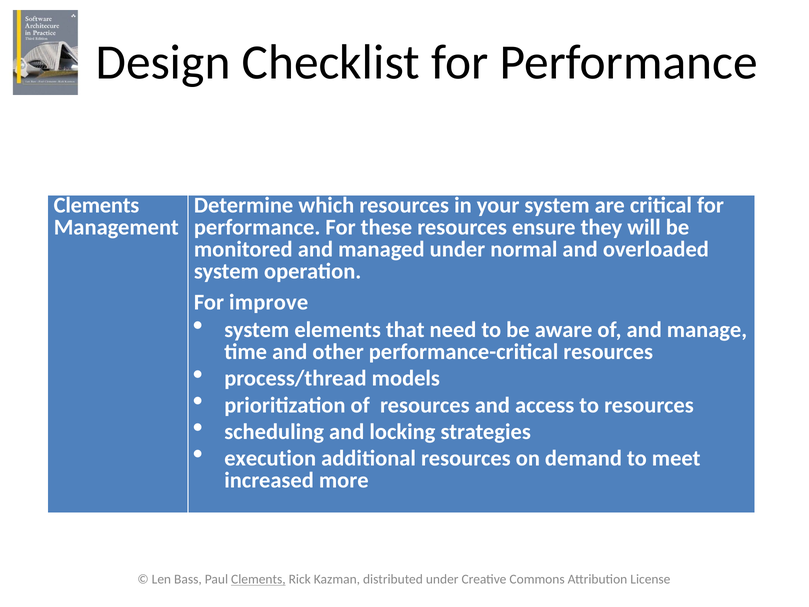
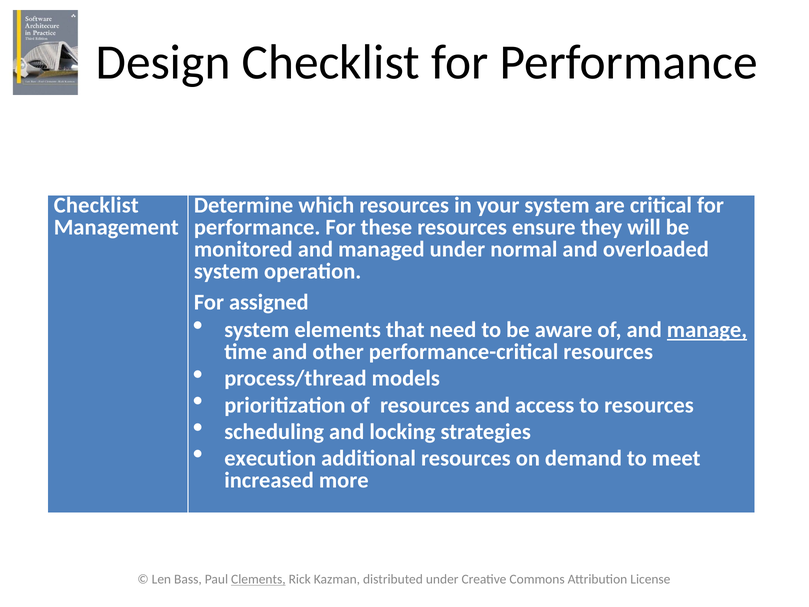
Clements: Clements -> Checklist (96, 205)
improve: improve -> assigned (269, 302)
manage underline: none -> present (707, 330)
